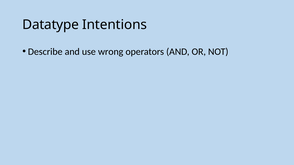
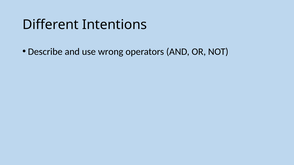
Datatype: Datatype -> Different (51, 25)
